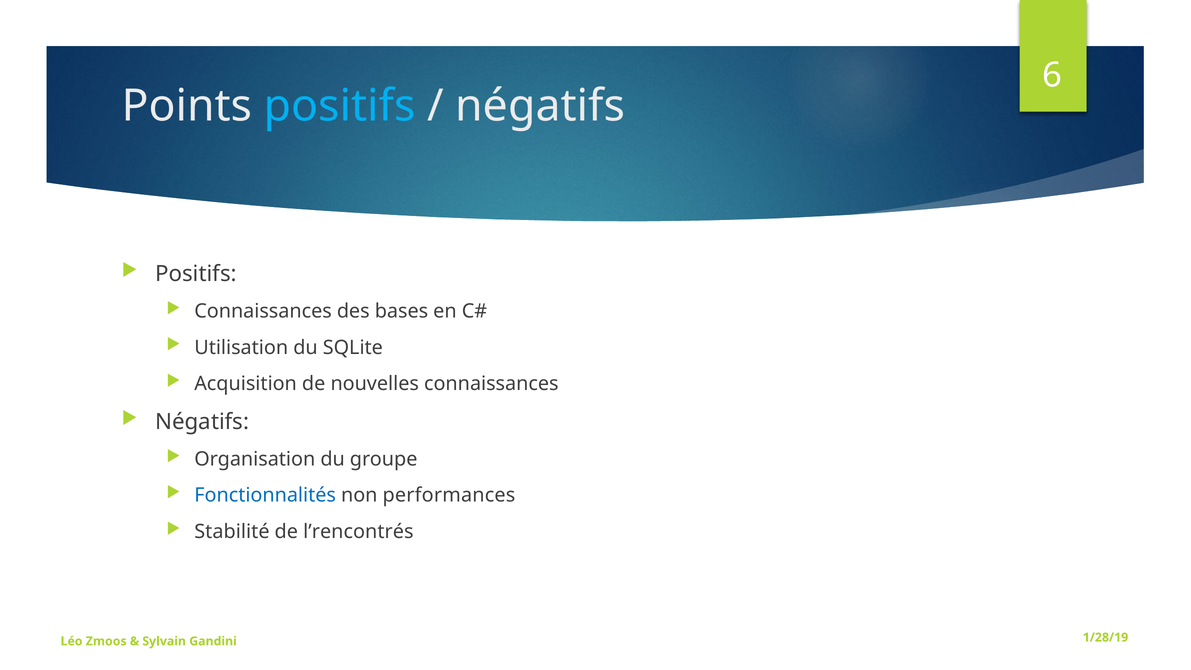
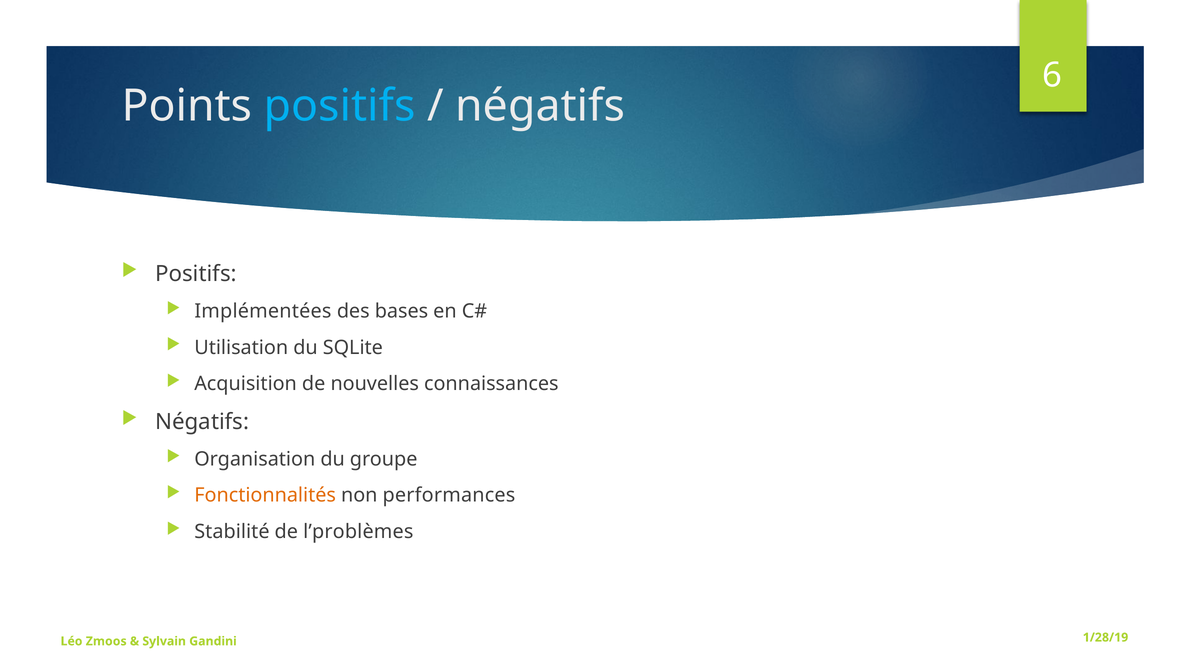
Connaissances: Connaissances -> Implémentées (263, 311)
Fonctionnalités colour: blue -> orange (265, 495)
l’rencontrés: l’rencontrés -> l’problèmes (358, 532)
